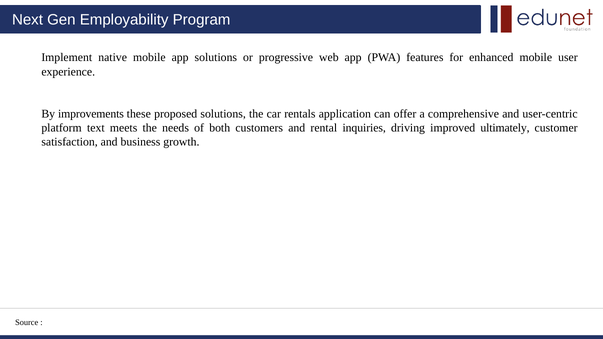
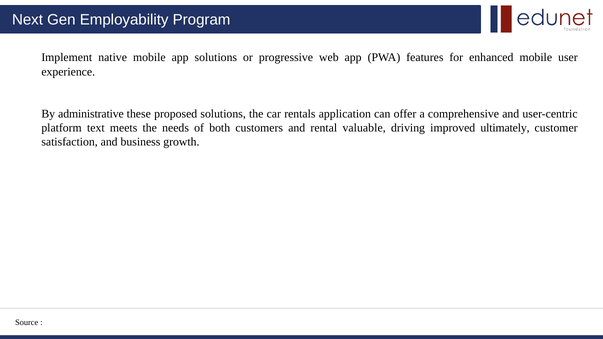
improvements: improvements -> administrative (91, 114)
inquiries: inquiries -> valuable (364, 128)
